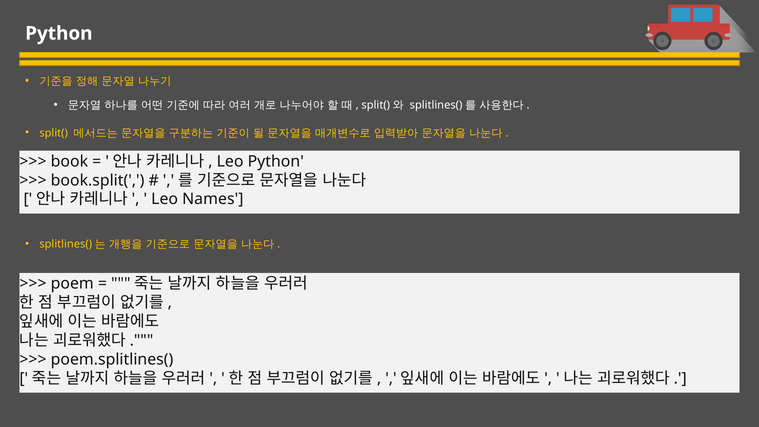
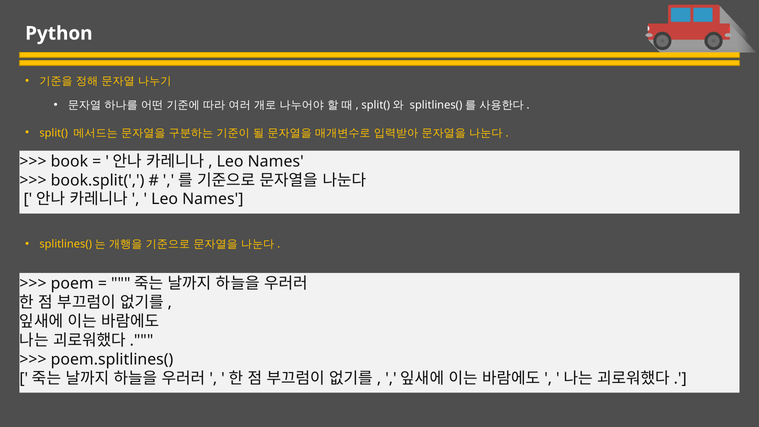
Python: Python -> Names (276, 161)
